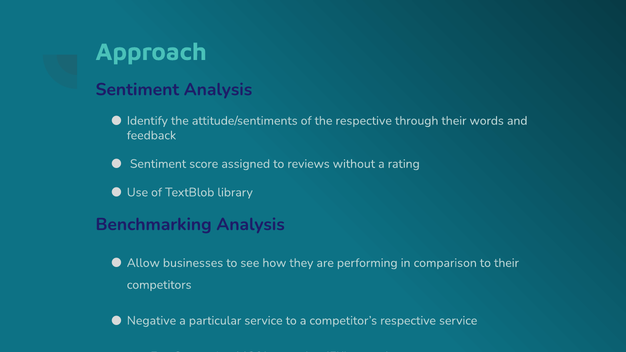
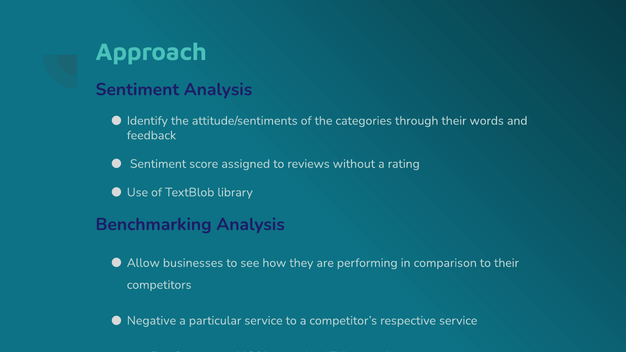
the respective: respective -> categories (364, 121)
